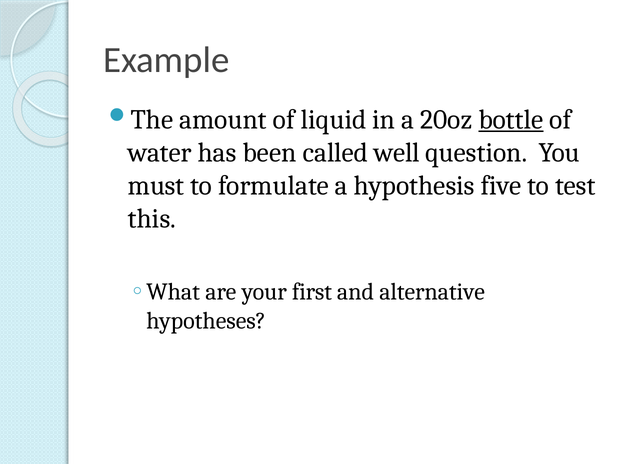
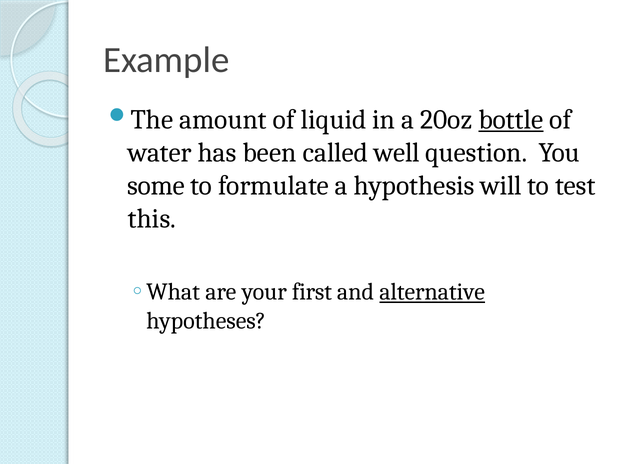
must: must -> some (156, 185)
five: five -> will (501, 185)
alternative underline: none -> present (432, 292)
